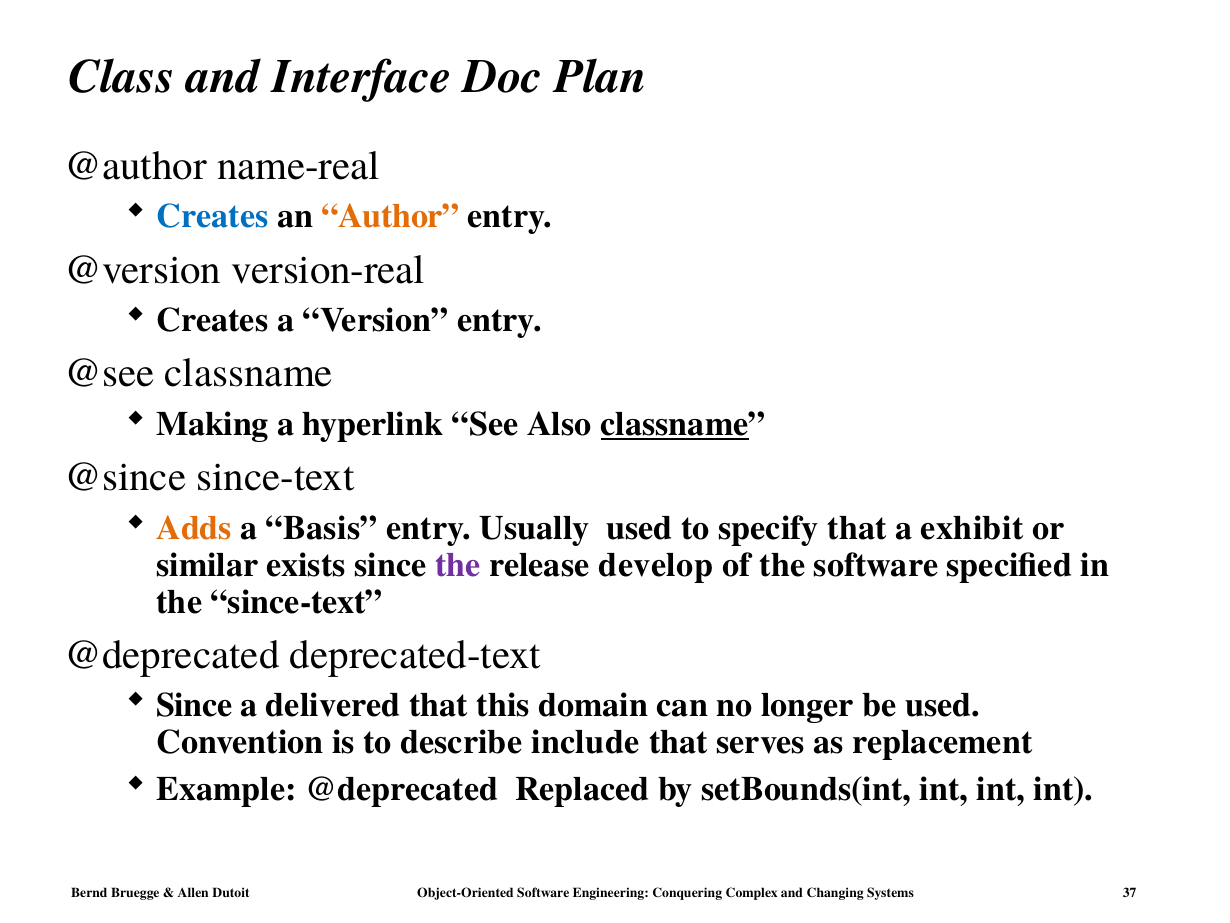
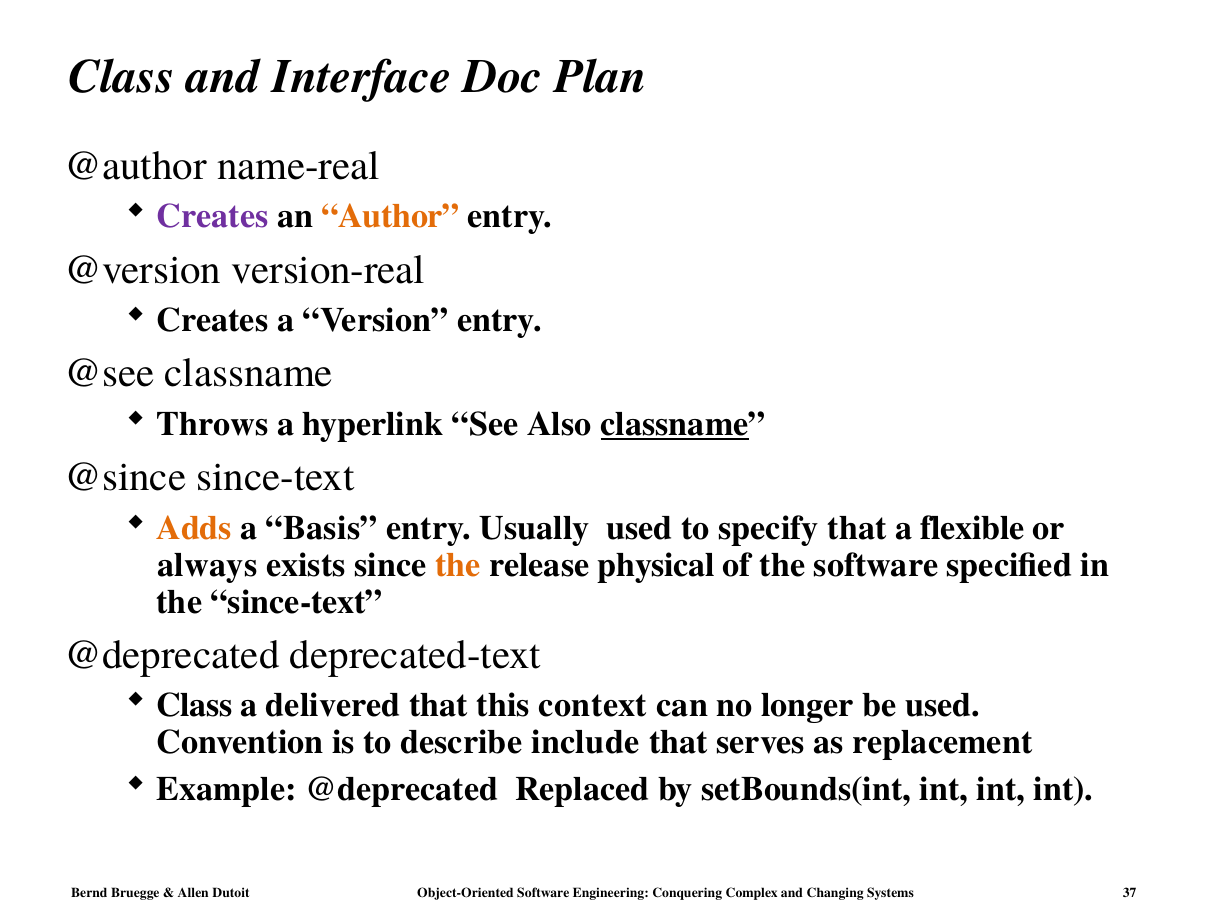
Creates colour: blue -> purple (213, 216)
Making: Making -> Throws (213, 424)
exhibit: exhibit -> flexible (972, 528)
similar: similar -> always (207, 565)
the colour: purple -> orange (458, 565)
develop: develop -> physical (656, 565)
Since: Since -> Class (194, 705)
domain: domain -> context (593, 705)
